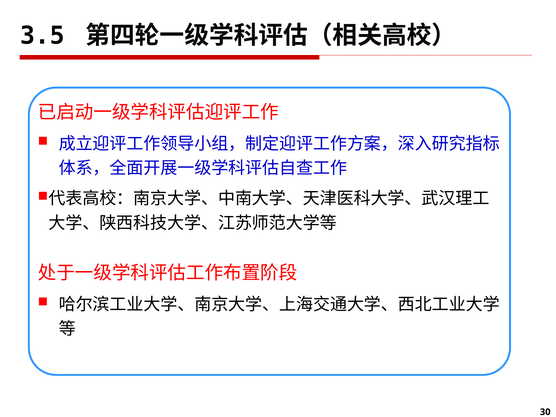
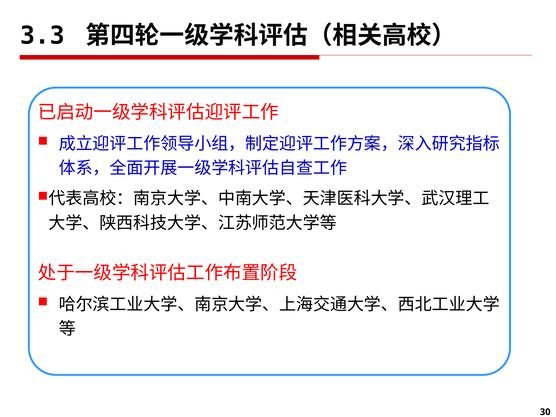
3.5: 3.5 -> 3.3 (42, 36)
